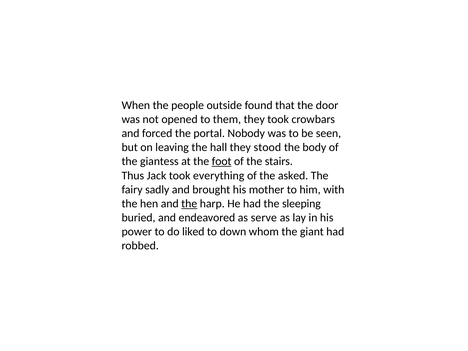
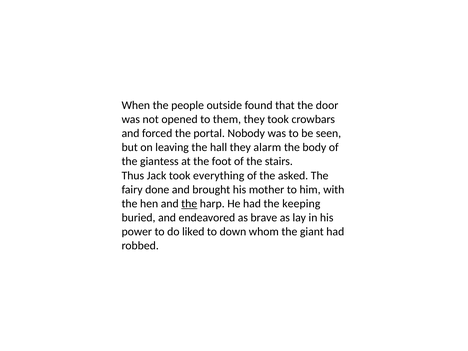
stood: stood -> alarm (267, 147)
foot underline: present -> none (222, 161)
sadly: sadly -> done (157, 190)
sleeping: sleeping -> keeping (301, 204)
serve: serve -> brave (264, 218)
